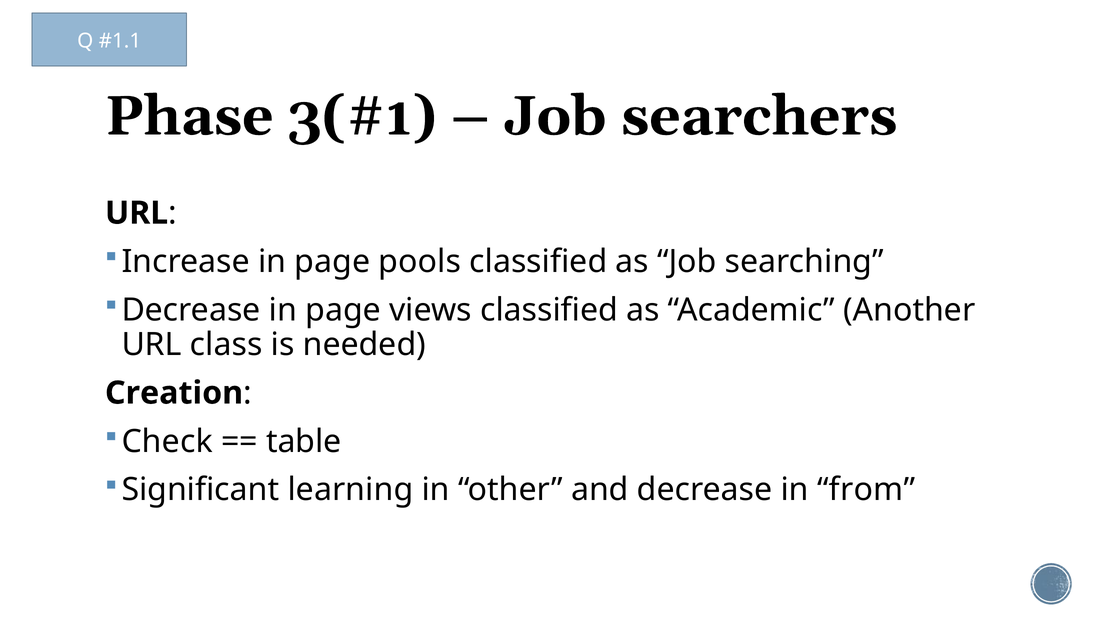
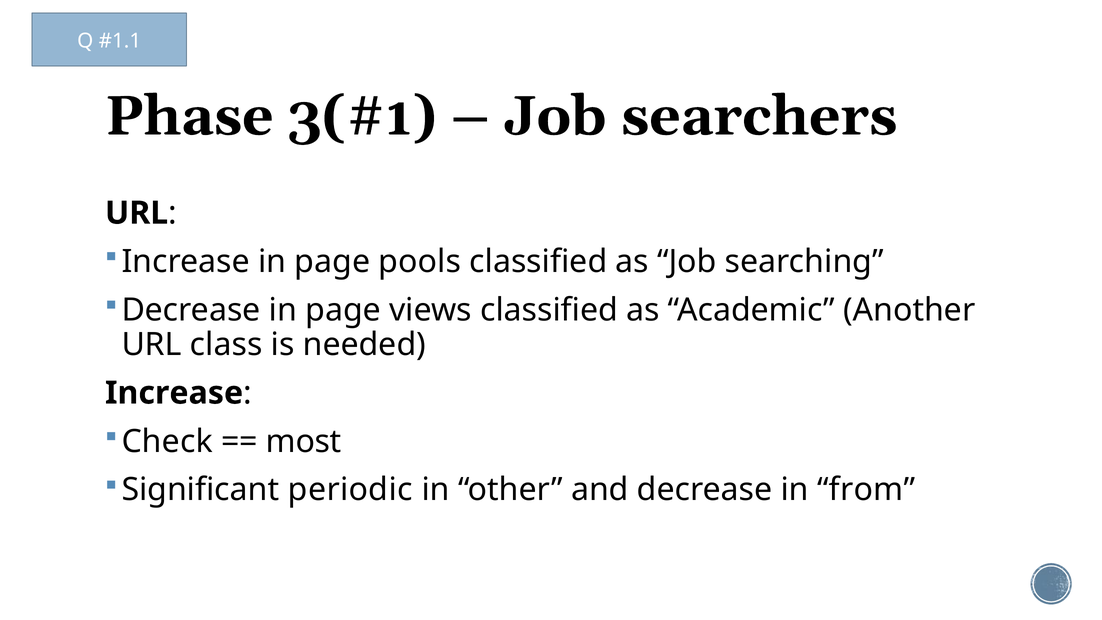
Creation: Creation -> Increase (174, 393)
table: table -> most (304, 441)
learning: learning -> periodic (350, 490)
